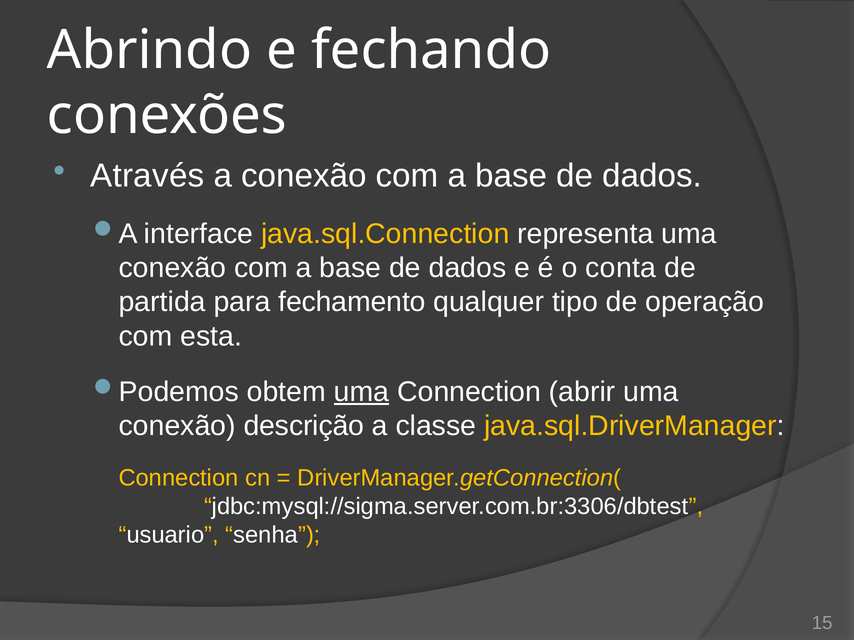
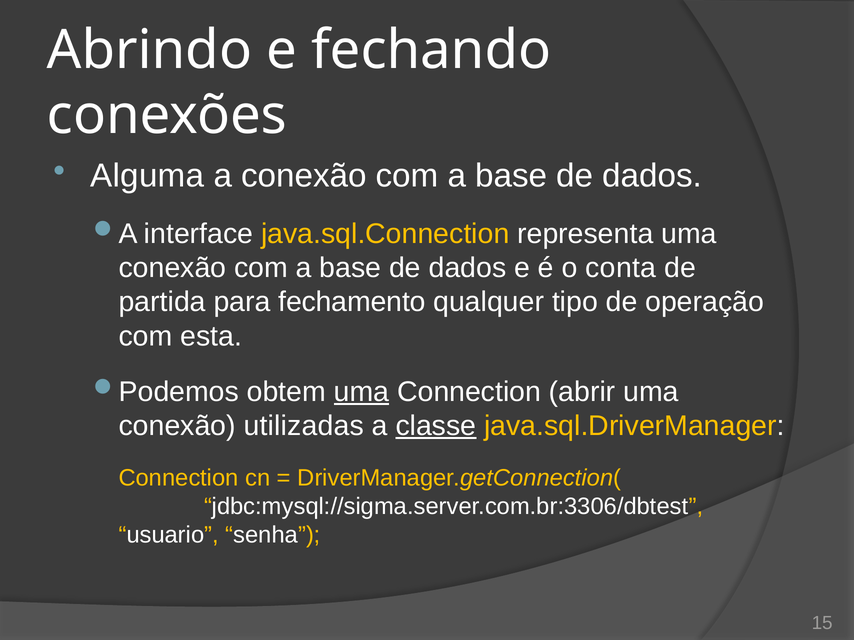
Através: Através -> Alguma (147, 176)
descrição: descrição -> utilizadas (304, 426)
classe underline: none -> present (436, 426)
